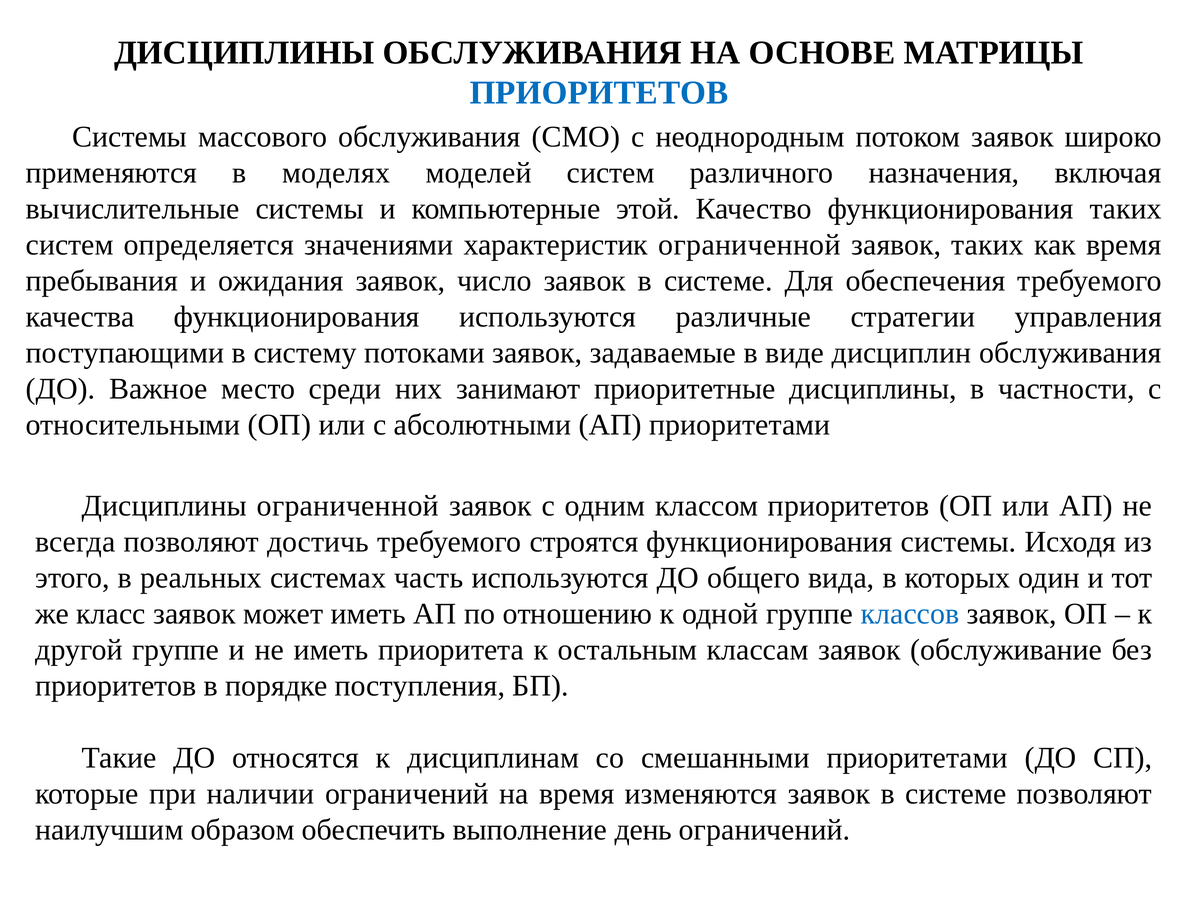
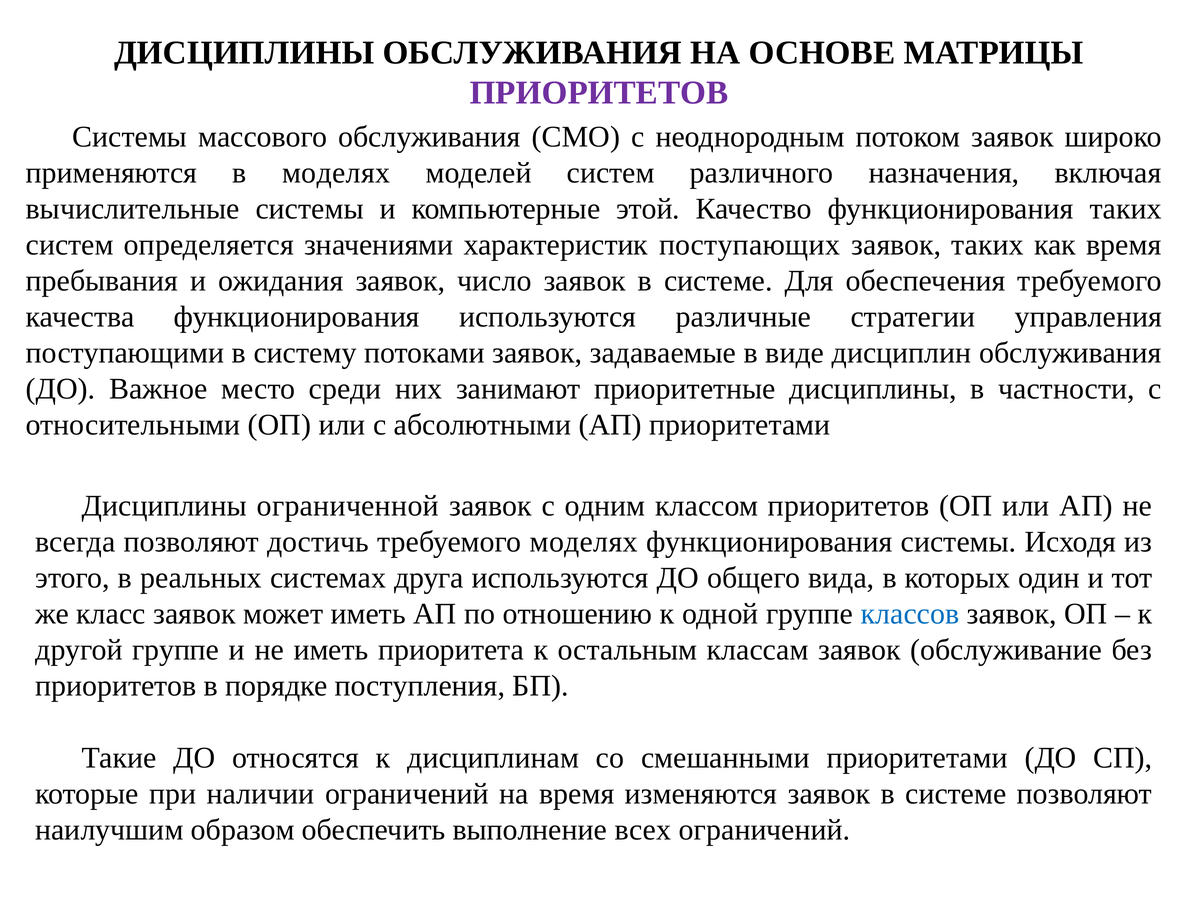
ПРИОРИТЕТОВ colour: blue -> purple (599, 93)
характеристик ограниченной: ограниченной -> поступающих (750, 245)
требуемого строятся: строятся -> моделях (584, 542)
часть: часть -> друга (429, 578)
день: день -> всех (643, 829)
